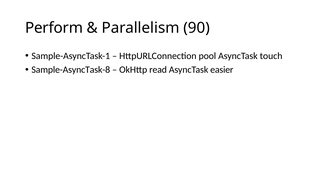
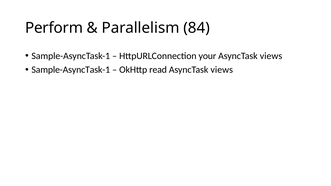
90: 90 -> 84 (197, 28)
pool: pool -> your (207, 56)
touch: touch -> views (271, 56)
Sample-AsyncTask-8: Sample-AsyncTask-8 -> Sample-AsyncTask-1 (71, 70)
easier: easier -> views (222, 70)
